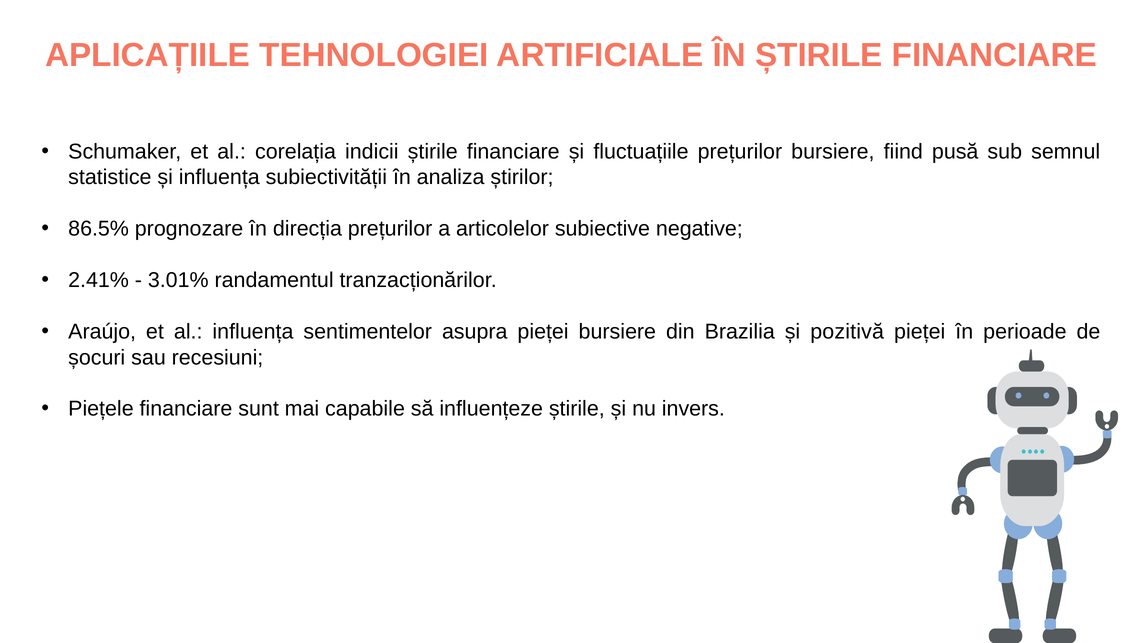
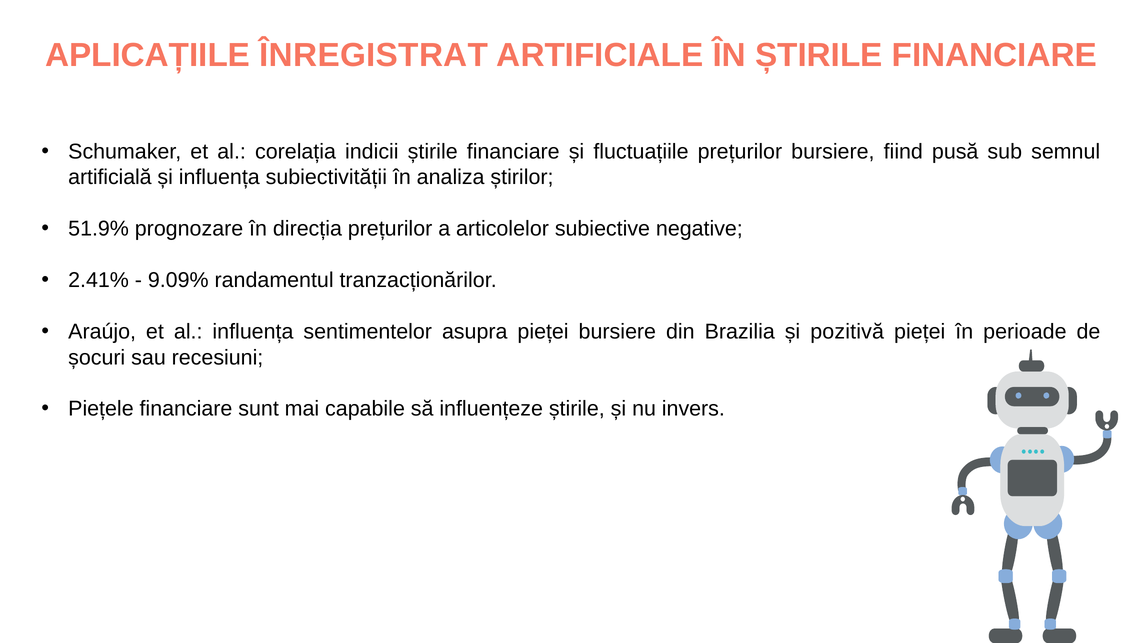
TEHNOLOGIEI: TEHNOLOGIEI -> ÎNREGISTRAT (374, 55)
statistice: statistice -> artificială (110, 177)
86.5%: 86.5% -> 51.9% (99, 229)
3.01%: 3.01% -> 9.09% (178, 280)
